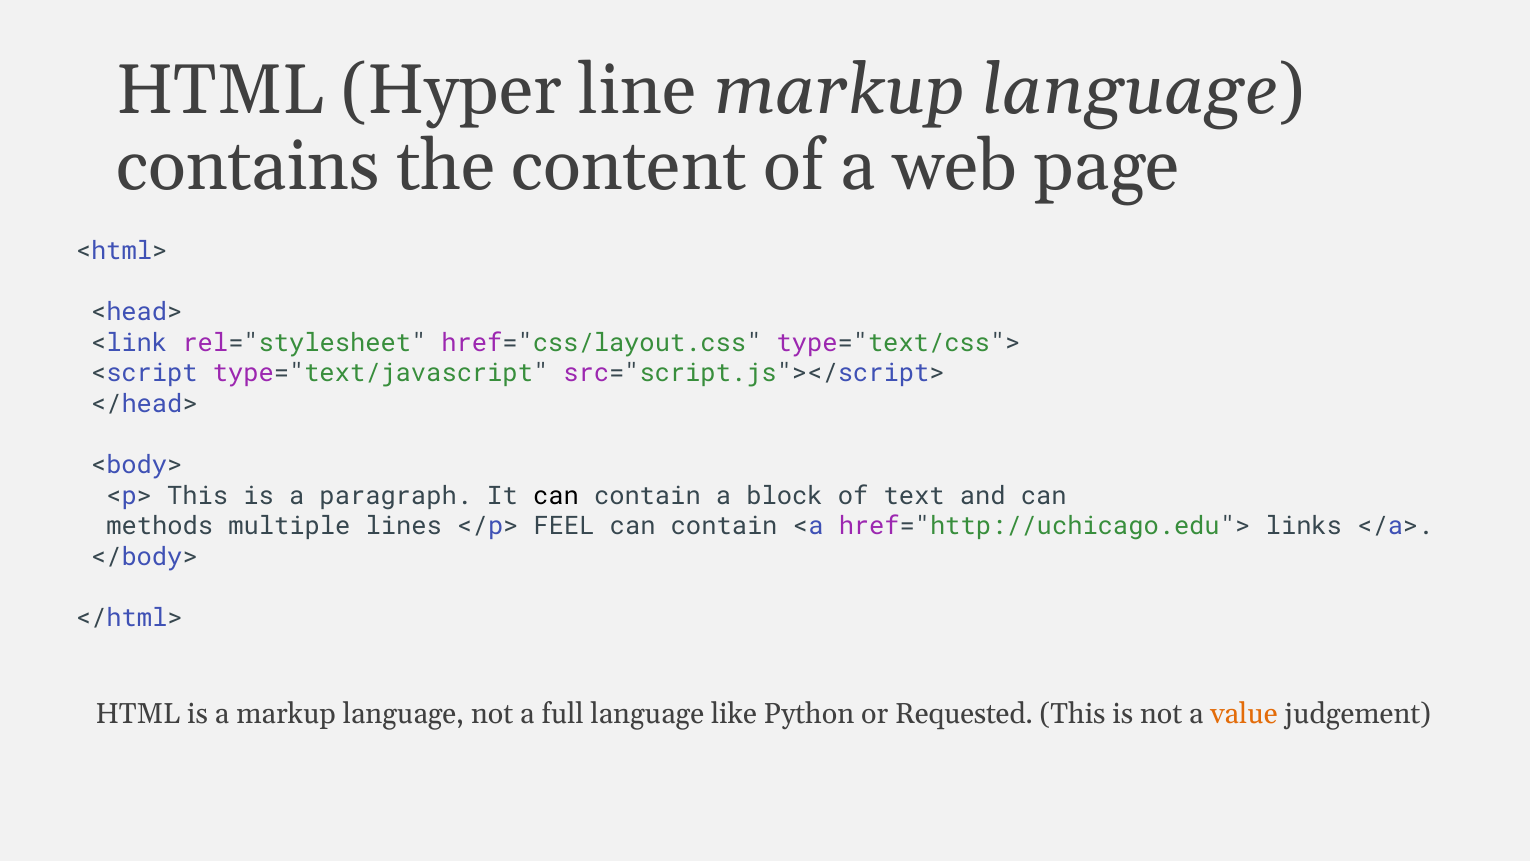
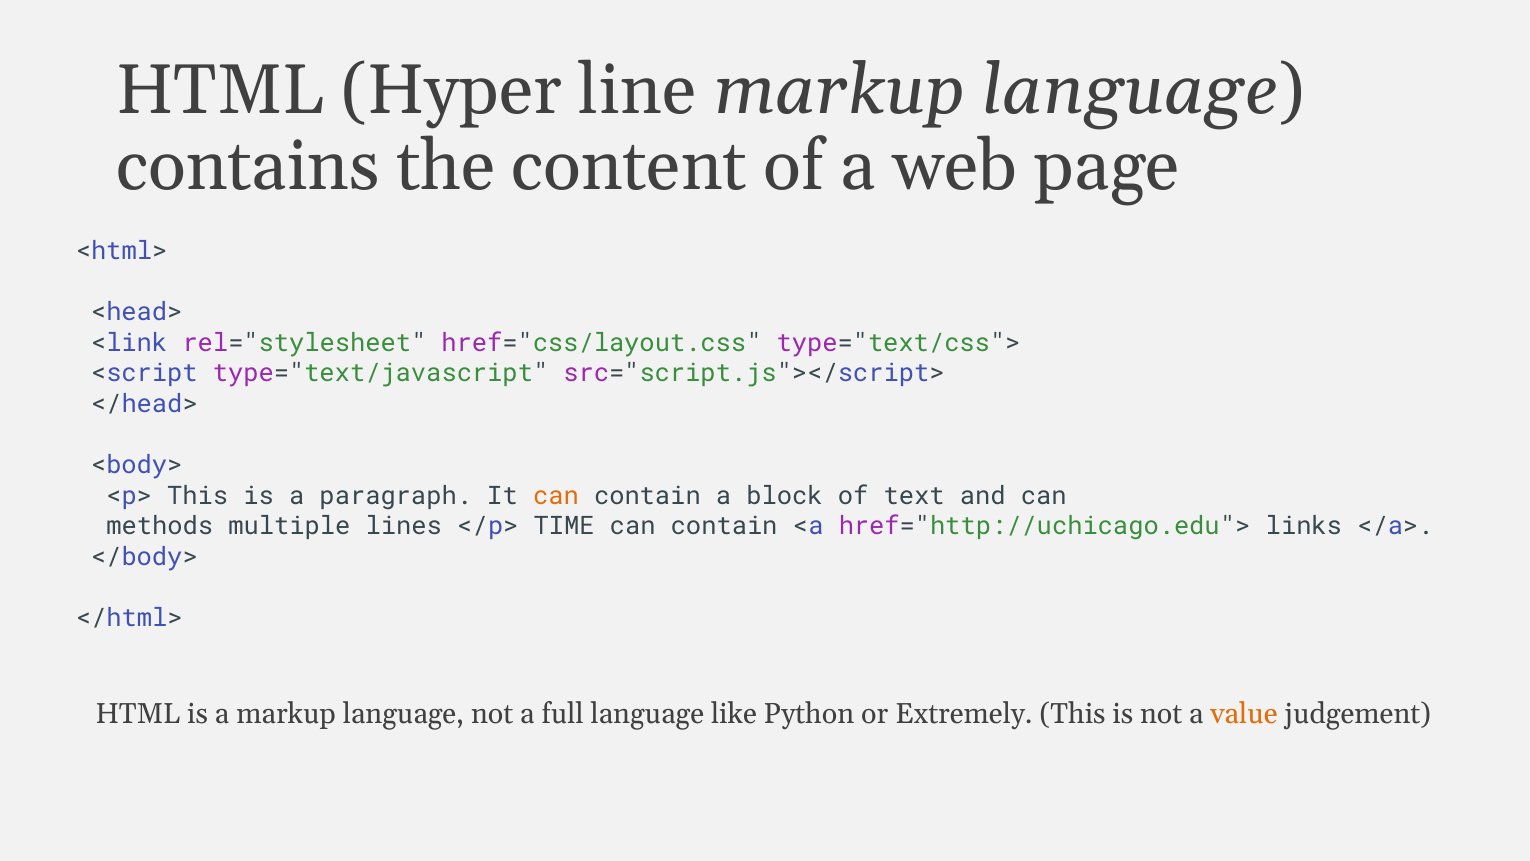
can colour: black -> orange (556, 496)
FEEL: FEEL -> TIME (564, 526)
Requested: Requested -> Extremely (964, 713)
